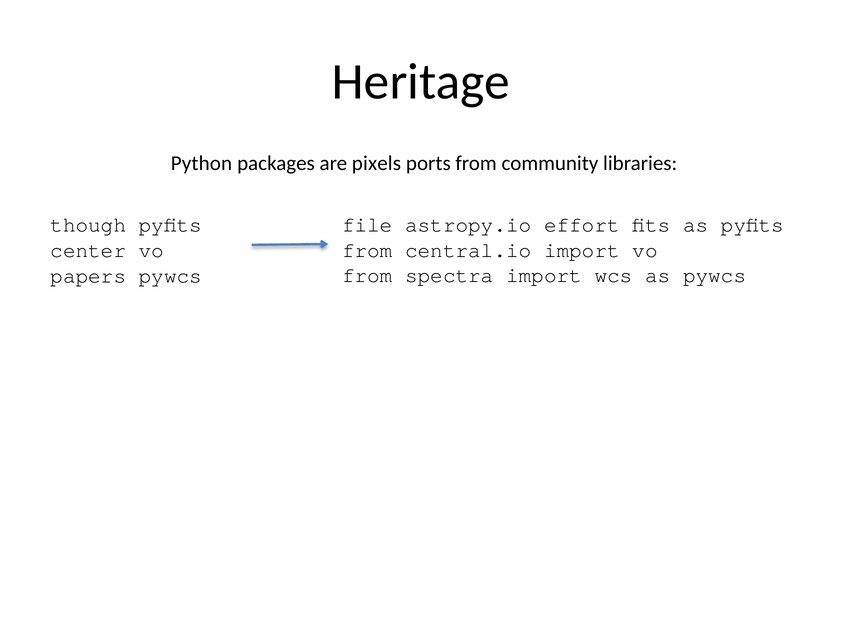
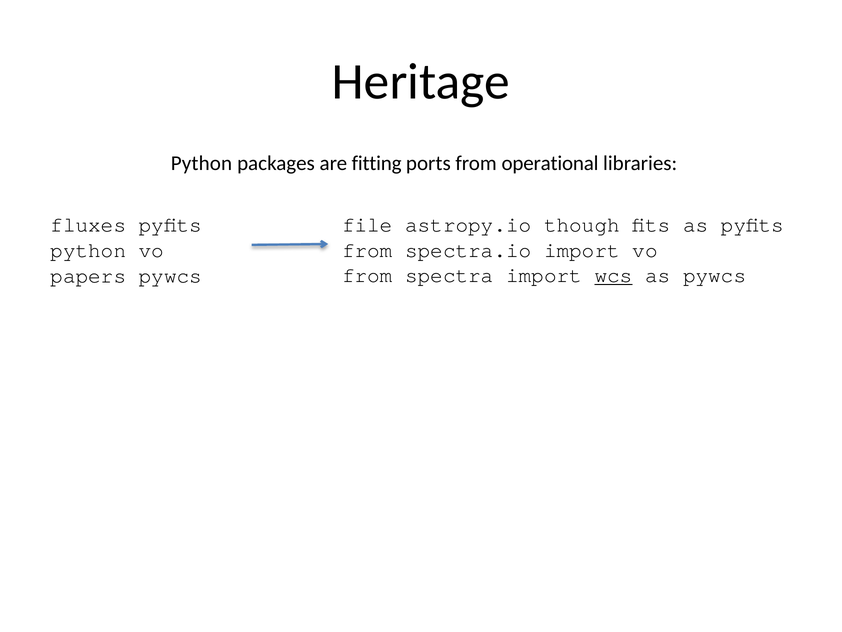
pixels: pixels -> fitting (377, 163)
community: community -> operational (550, 163)
effort: effort -> though (582, 225)
though: though -> fluxes (88, 225)
central.io: central.io -> spectra.io (468, 250)
center: center -> python (88, 250)
wcs underline: none -> present (614, 275)
